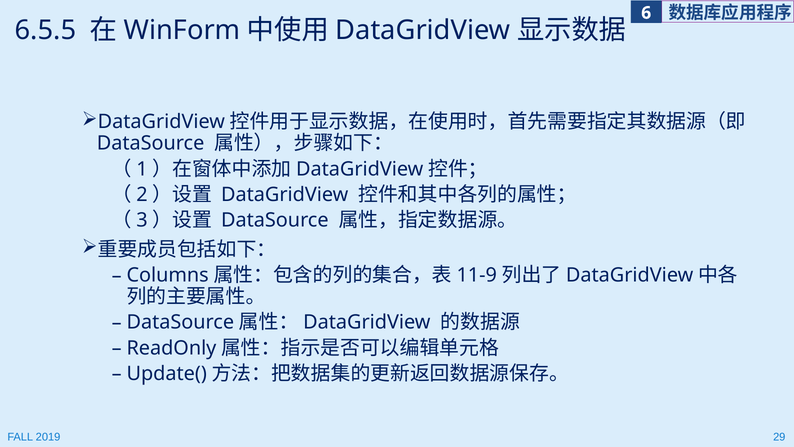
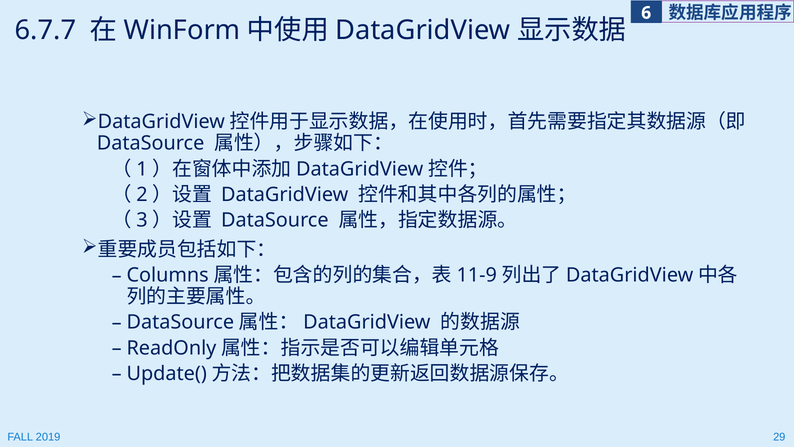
6.5.5: 6.5.5 -> 6.7.7 (46, 30)
